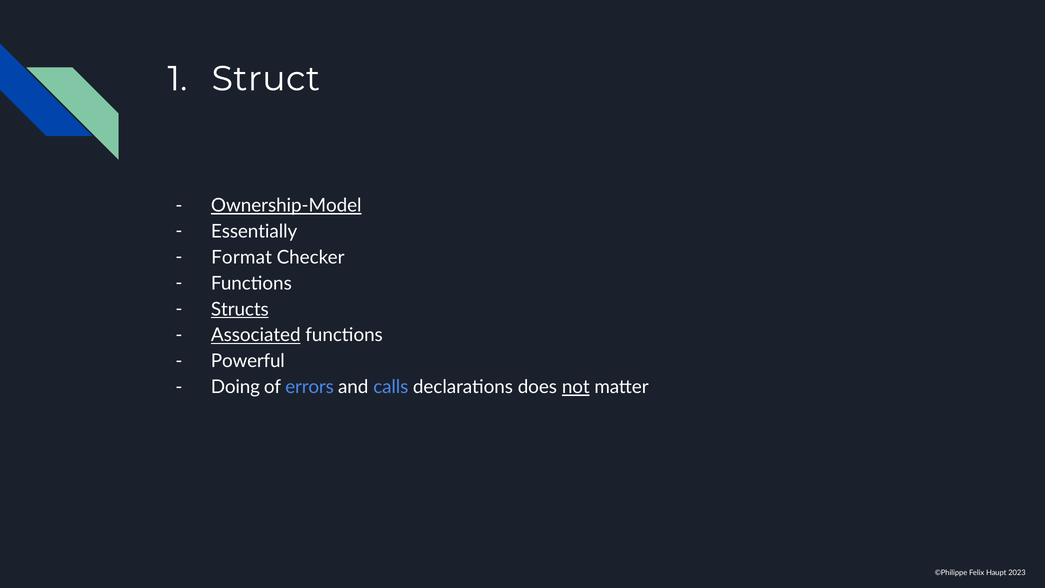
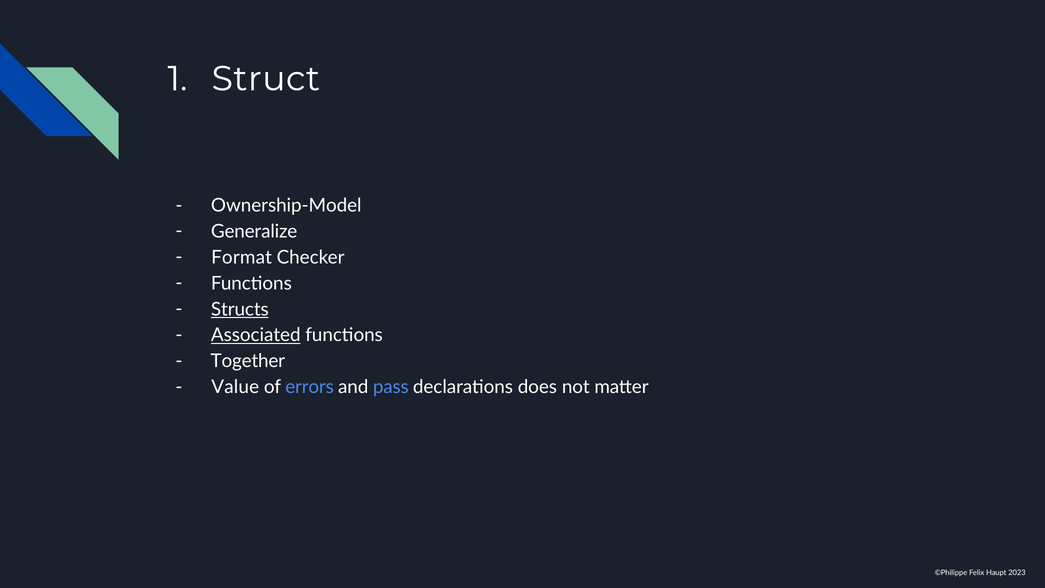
Ownership-Model underline: present -> none (286, 206)
Essentially: Essentially -> Generalize (254, 231)
Powerful: Powerful -> Together (248, 361)
Doing: Doing -> Value (235, 387)
calls: calls -> pass (391, 387)
not underline: present -> none (576, 387)
